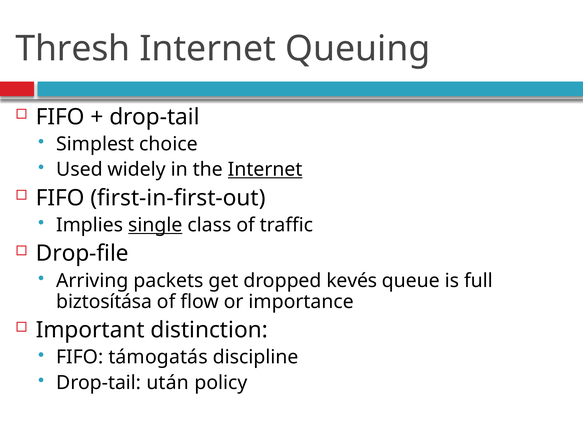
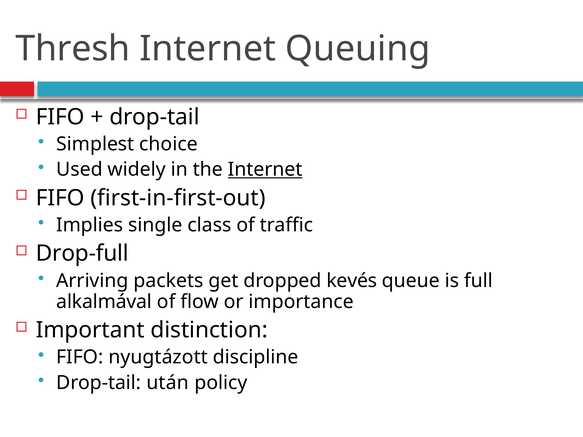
single underline: present -> none (155, 225)
Drop-file: Drop-file -> Drop-full (82, 254)
biztosítása: biztosítása -> alkalmával (104, 302)
támogatás: támogatás -> nyugtázott (158, 357)
